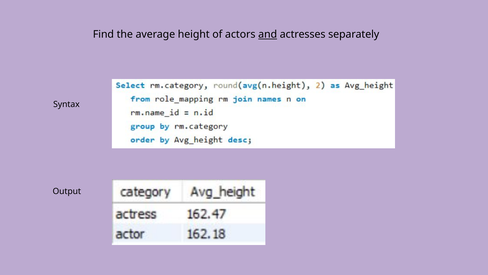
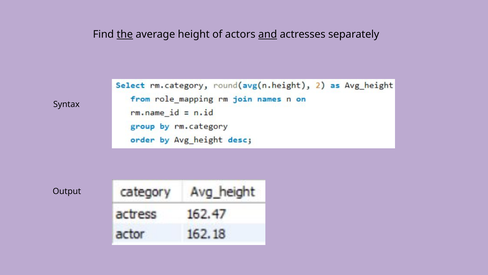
the underline: none -> present (125, 34)
